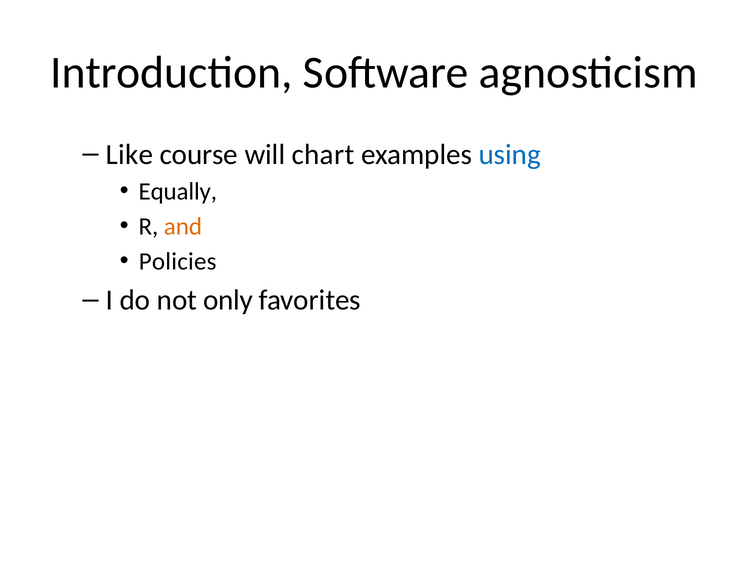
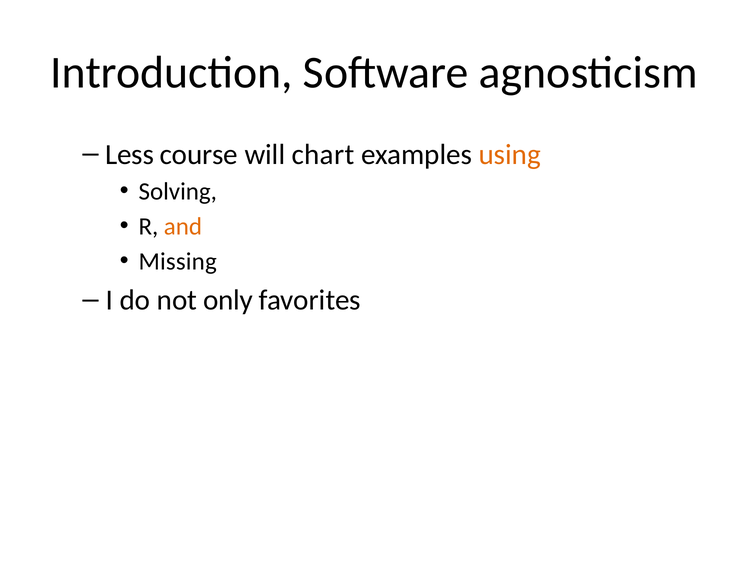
Like: Like -> Less (130, 154)
using colour: blue -> orange (510, 154)
Equally: Equally -> Solving (178, 192)
Policies: Policies -> Missing (178, 261)
